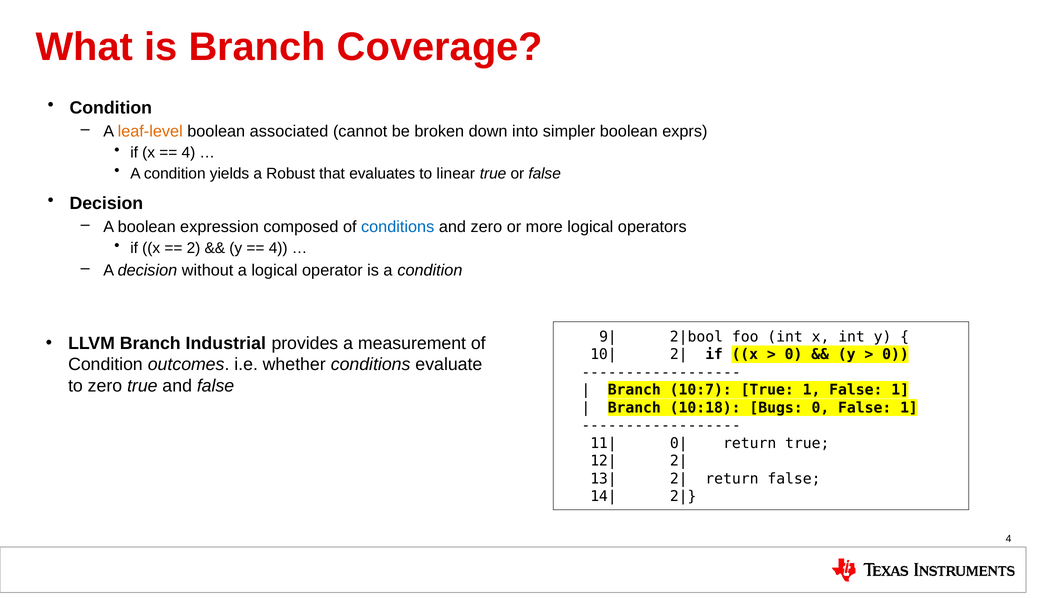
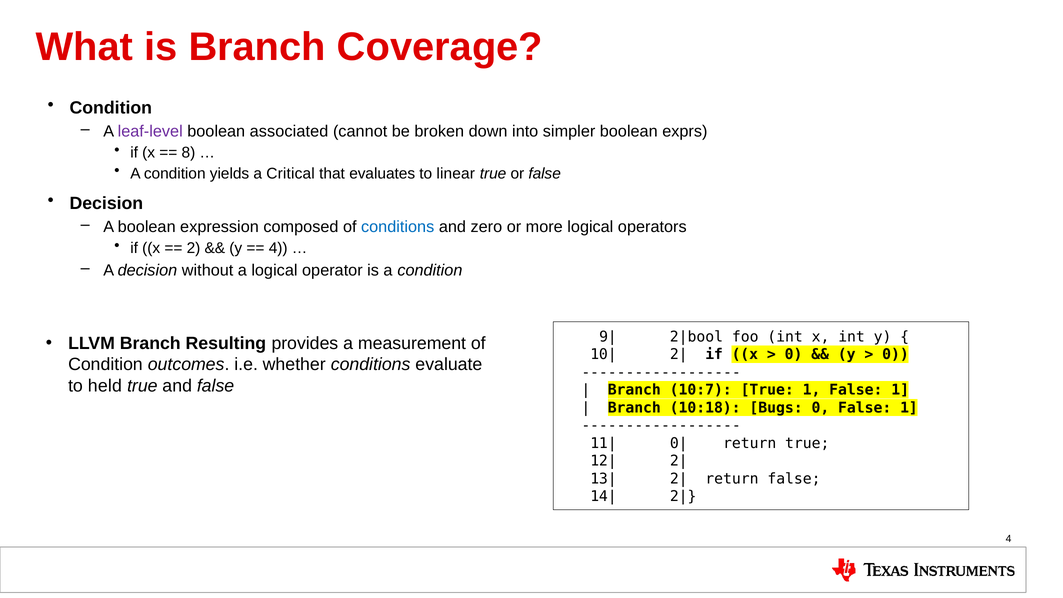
leaf-level colour: orange -> purple (150, 131)
4: 4 -> 8 (188, 153)
Robust: Robust -> Critical (291, 173)
Industrial: Industrial -> Resulting (226, 343)
to zero: zero -> held (105, 386)
